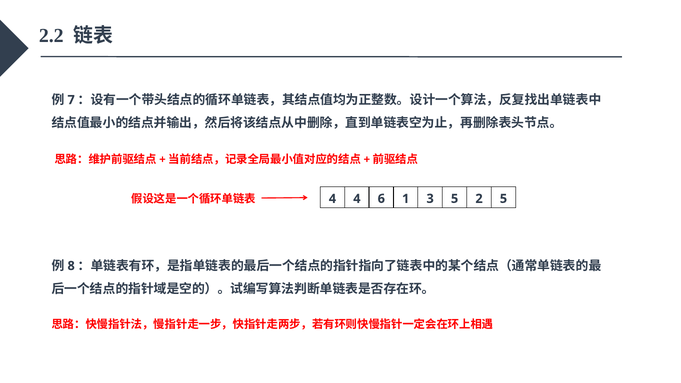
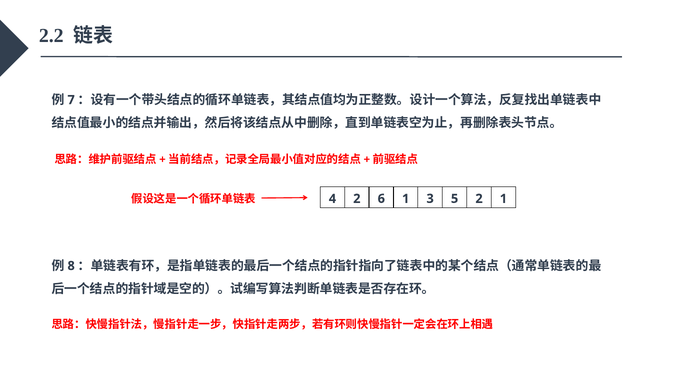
4 4: 4 -> 2 (357, 199)
2 5: 5 -> 1 (503, 199)
